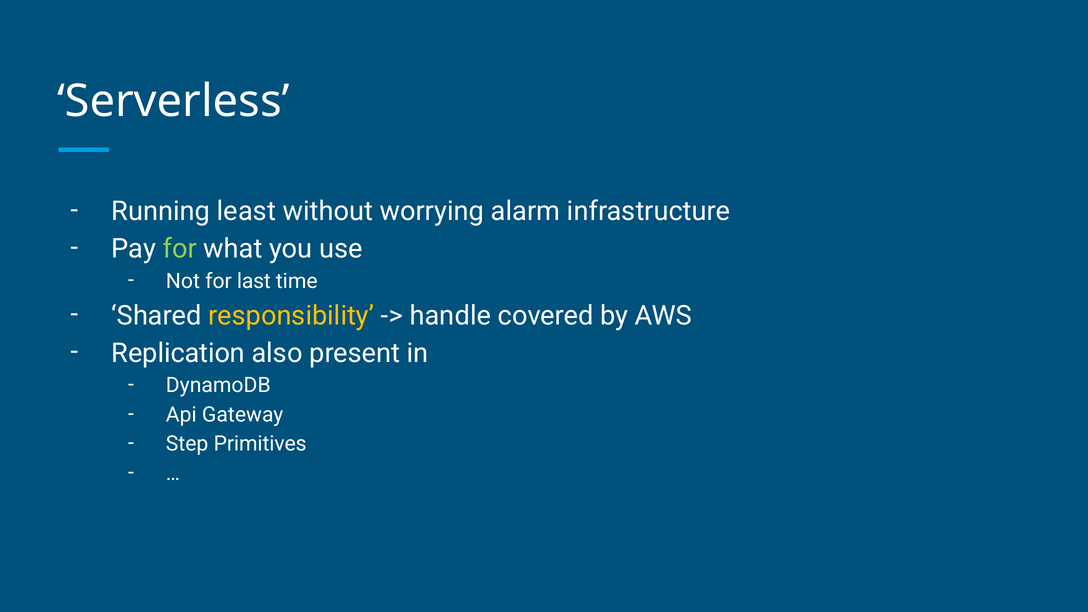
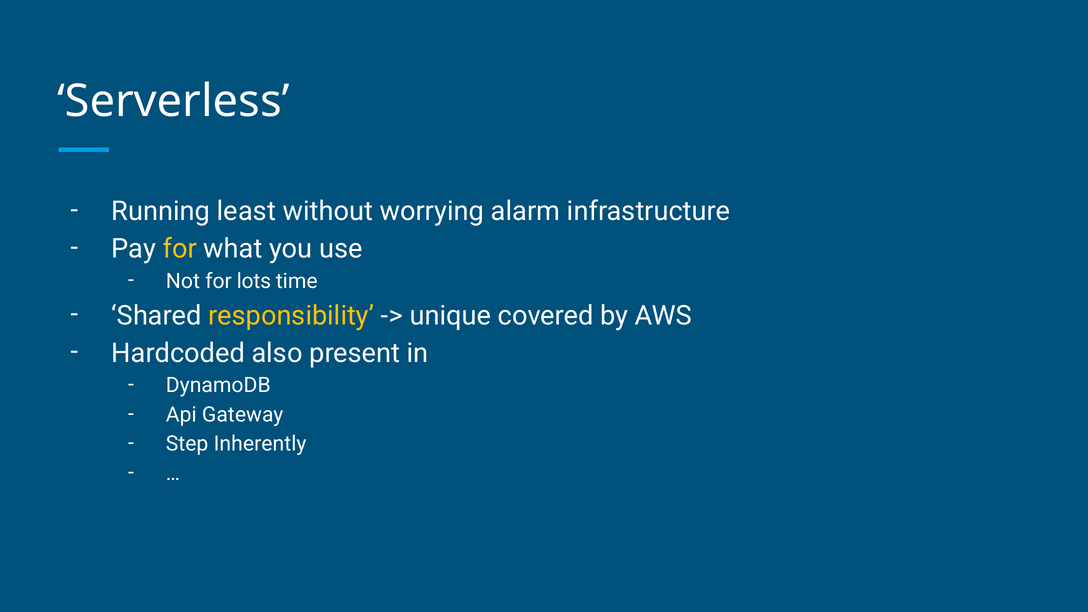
for colour: light green -> yellow (180, 249)
last: last -> lots (254, 281)
handle: handle -> unique (450, 316)
Replication: Replication -> Hardcoded (178, 353)
Primitives: Primitives -> Inherently (260, 444)
